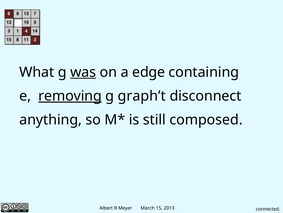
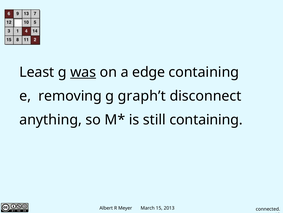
What: What -> Least (37, 72)
removing underline: present -> none (70, 96)
still composed: composed -> containing (206, 119)
